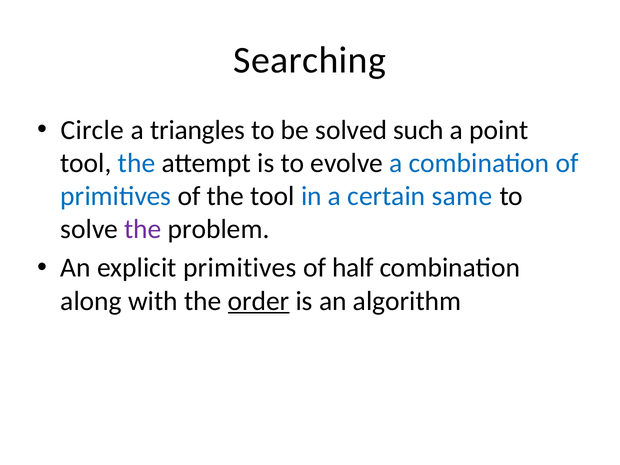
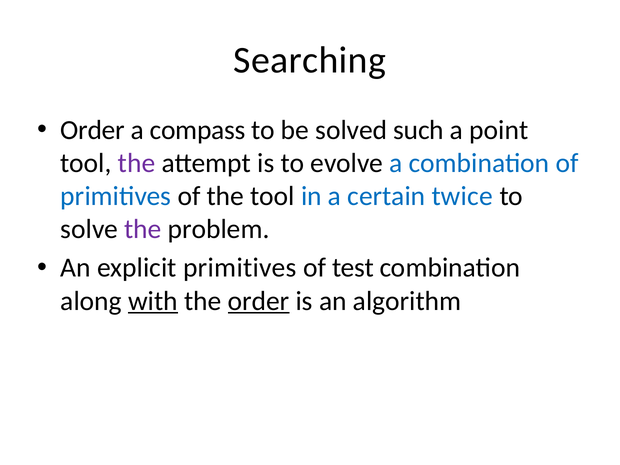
Circle: Circle -> Order (93, 130)
triangles: triangles -> compass (198, 130)
the colour: blue -> purple (137, 163)
same: same -> twice (462, 196)
half: half -> test (353, 268)
with underline: none -> present (153, 301)
